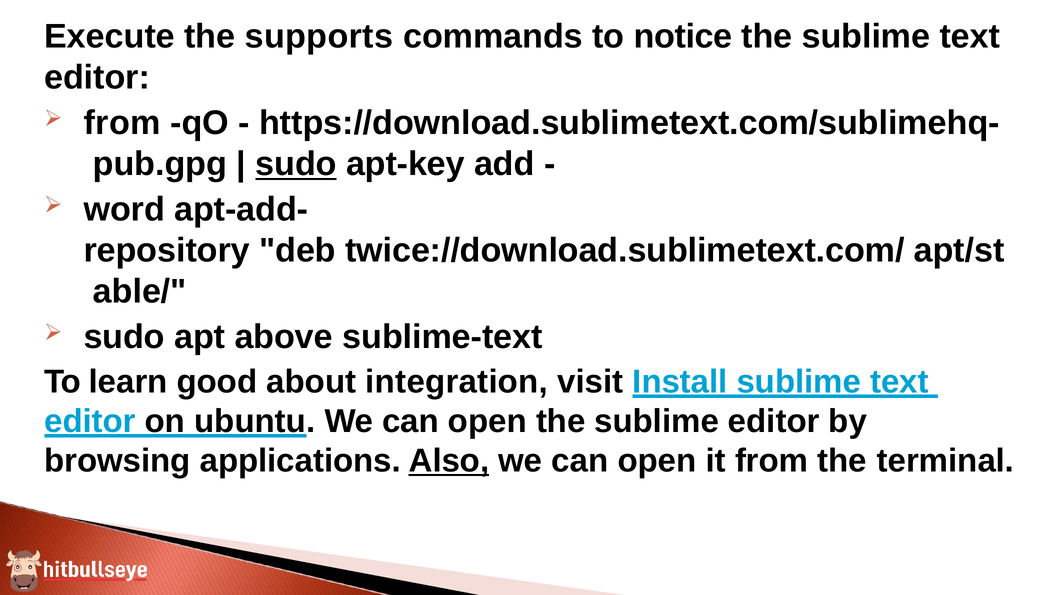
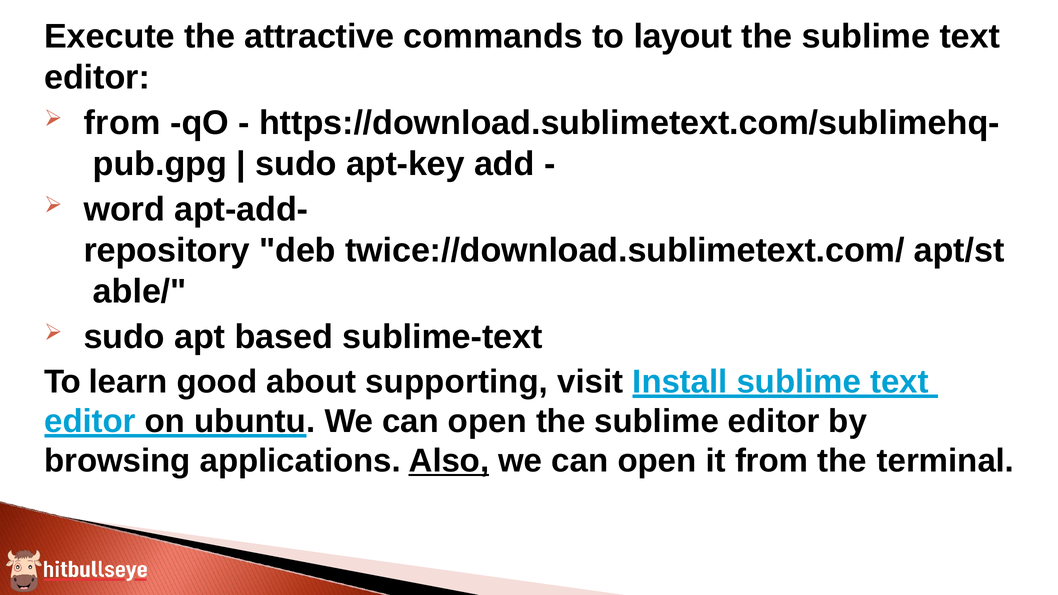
supports: supports -> attractive (319, 36)
notice: notice -> layout (683, 36)
sudo underline: present -> none (296, 164)
above: above -> based (284, 337)
integration: integration -> supporting (457, 382)
